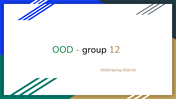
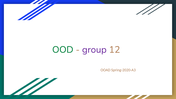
group colour: black -> purple (94, 50)
